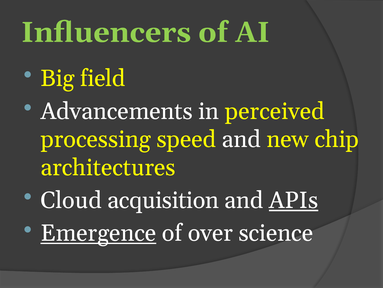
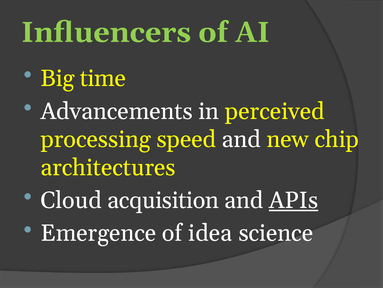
field: field -> time (103, 78)
Emergence underline: present -> none (98, 233)
over: over -> idea (210, 233)
